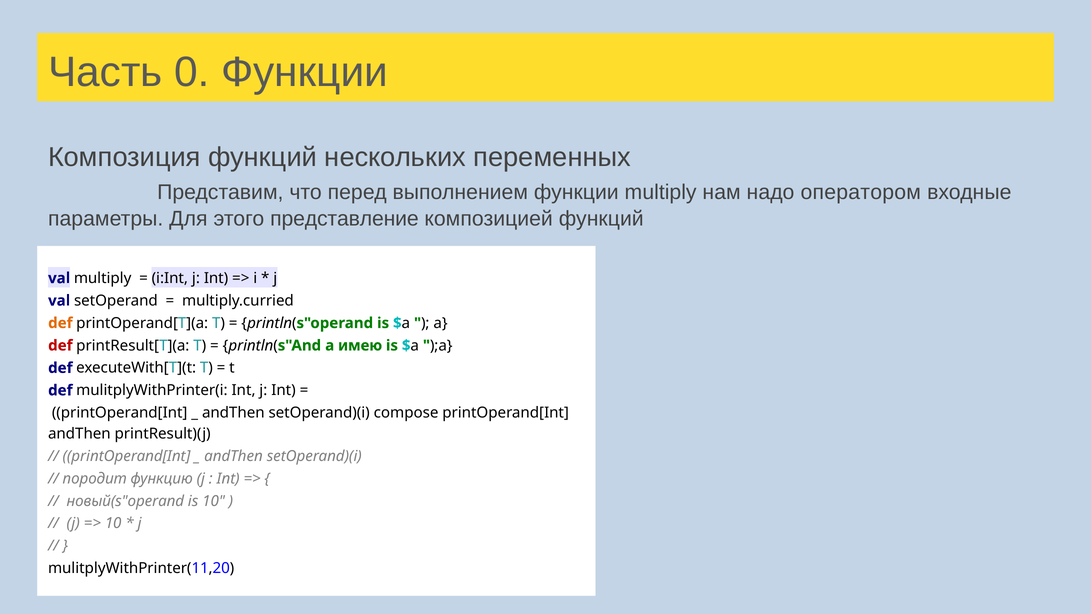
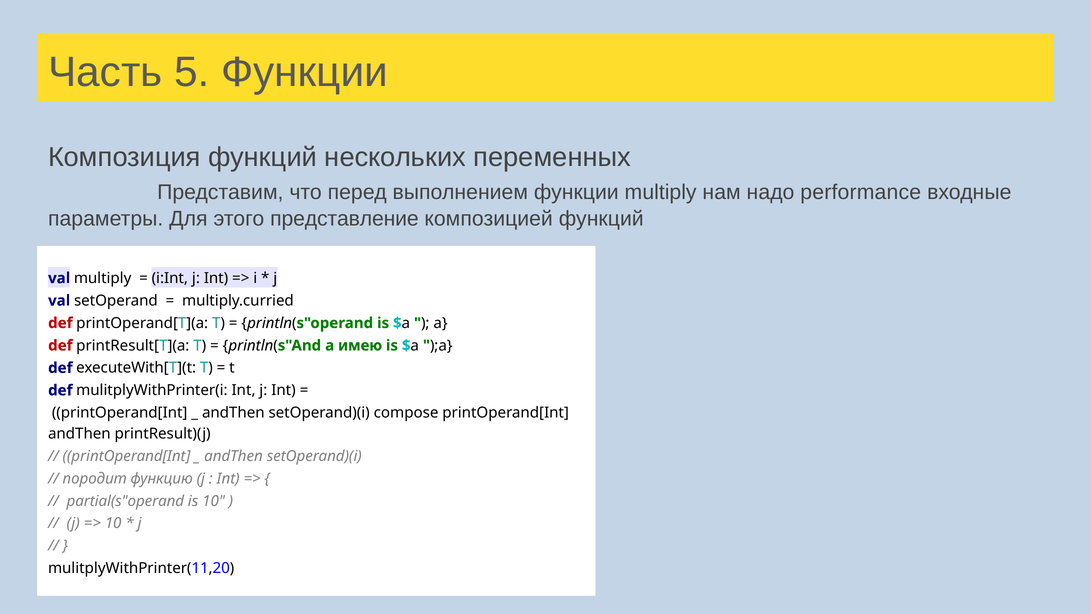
0: 0 -> 5 (192, 72)
оператором: оператором -> performance (861, 192)
def colour: orange -> red (60, 323)
новый(s"operand: новый(s"operand -> partial(s"operand (125, 501)
